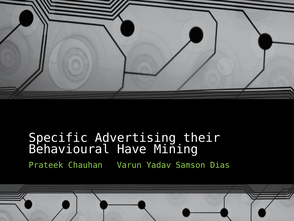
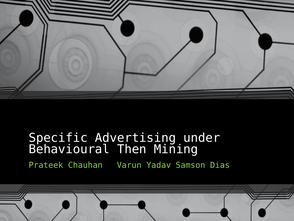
their: their -> under (202, 138)
Have: Have -> Then (132, 149)
